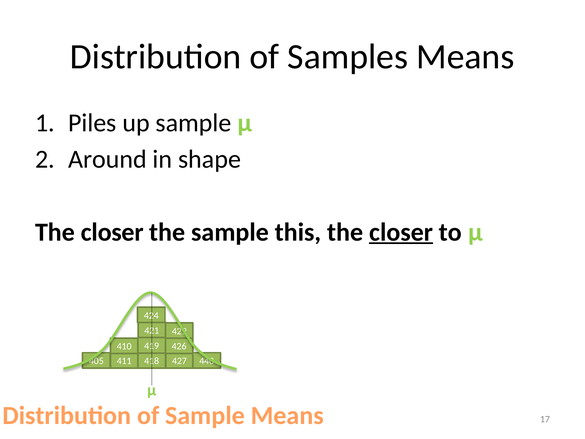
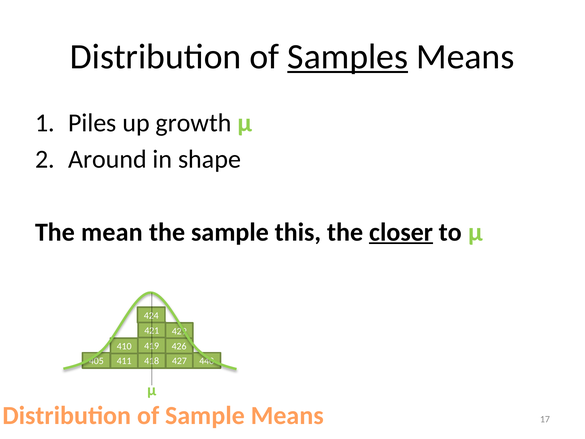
Samples underline: none -> present (348, 57)
up sample: sample -> growth (194, 123)
closer: closer -> mean (112, 232)
